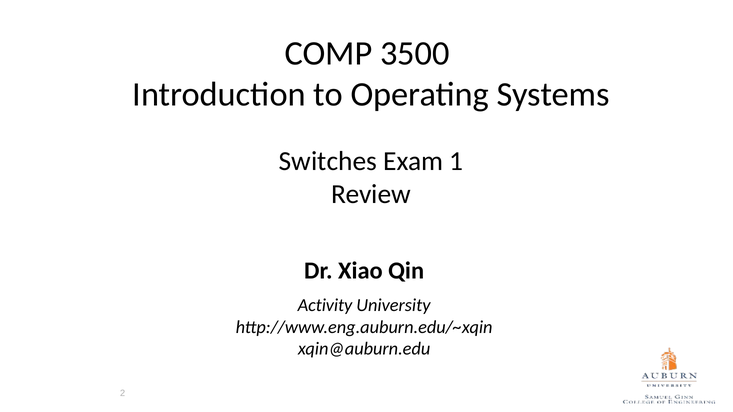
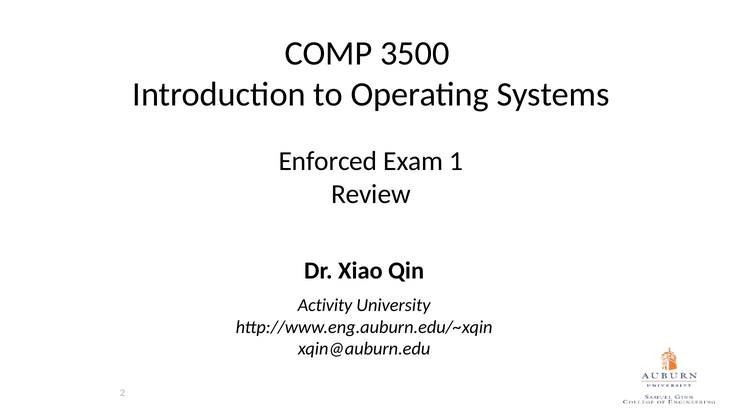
Switches: Switches -> Enforced (328, 161)
